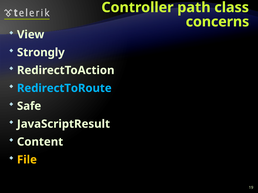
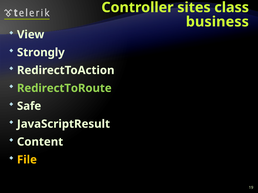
path: path -> sites (194, 7)
concerns: concerns -> business (217, 22)
RedirectToRoute colour: light blue -> light green (64, 88)
